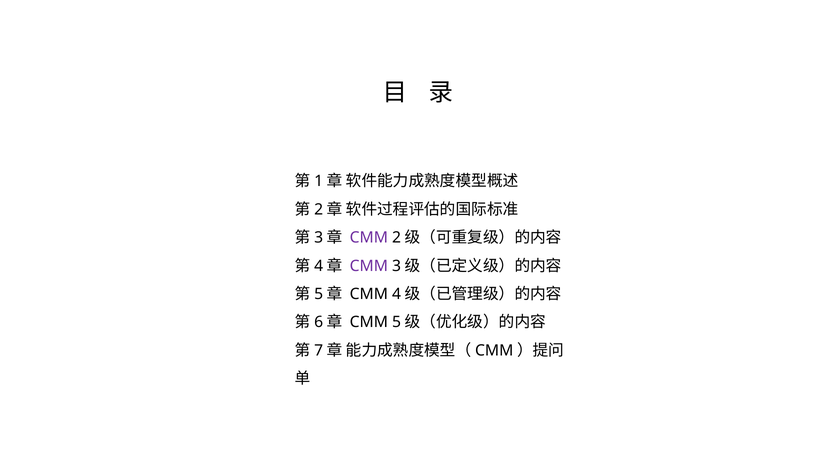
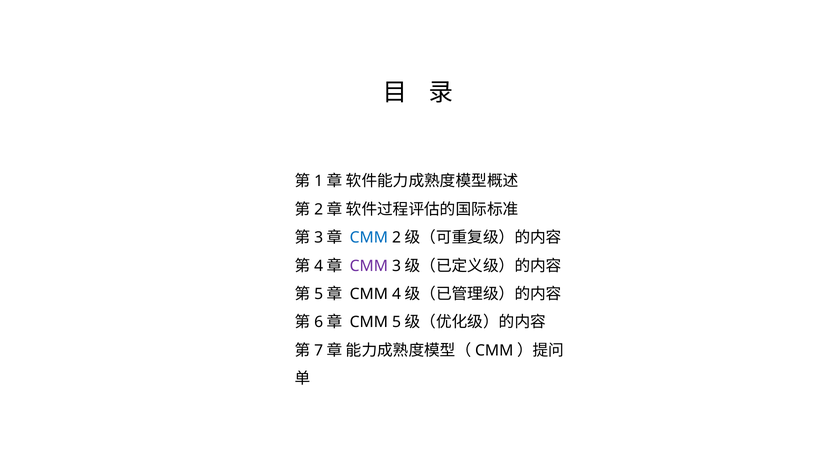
CMM colour: purple -> blue (369, 238)
